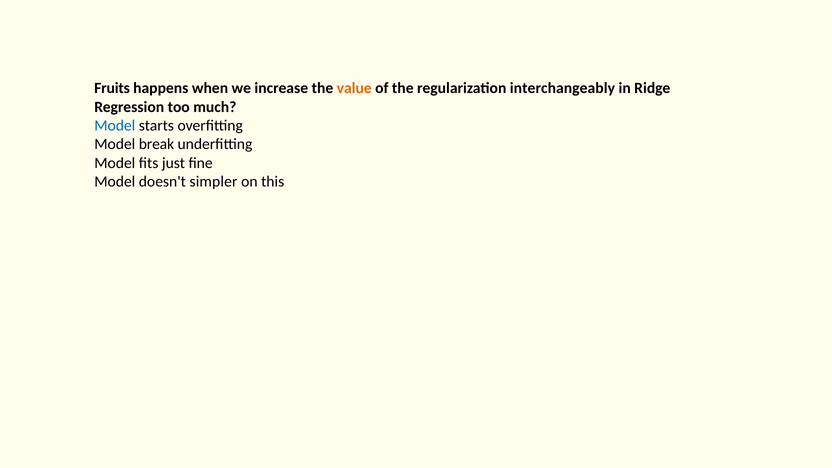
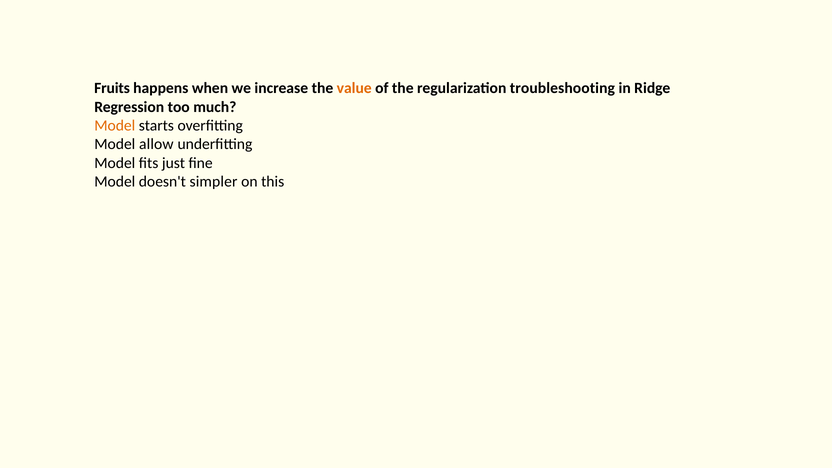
interchangeably: interchangeably -> troubleshooting (562, 88)
Model colour: blue -> orange (115, 126)
break: break -> allow (156, 144)
